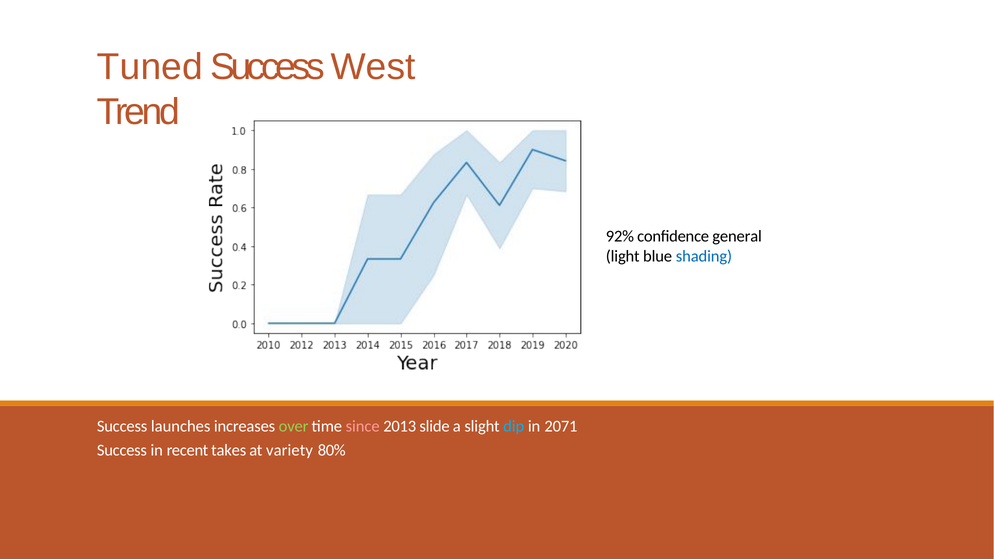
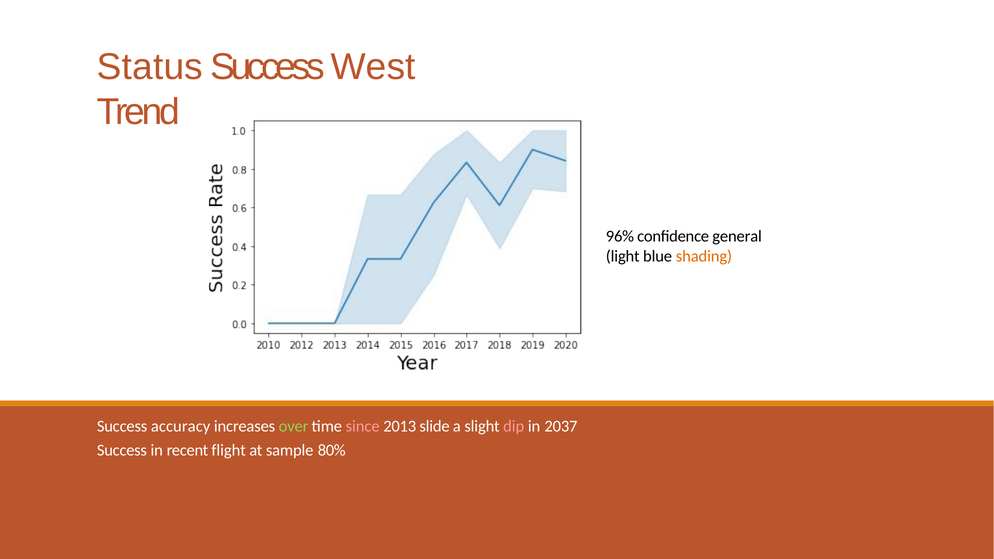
Tuned: Tuned -> Status (150, 67)
92%: 92% -> 96% (620, 236)
shading colour: blue -> orange (704, 256)
launches: launches -> accuracy (181, 427)
dip colour: light blue -> pink (514, 427)
2071: 2071 -> 2037 (561, 427)
takes: takes -> flight (229, 451)
variety: variety -> sample (290, 451)
